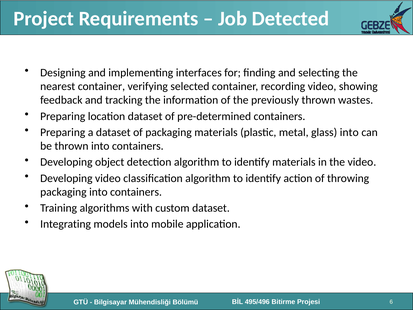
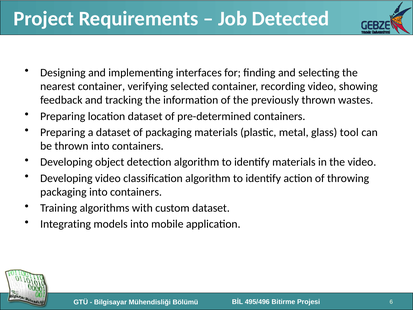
glass into: into -> tool (349, 132)
